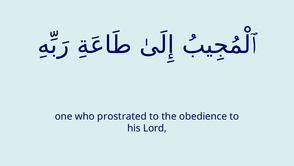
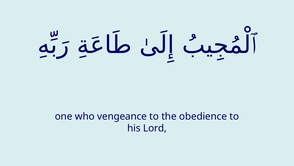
prostrated: prostrated -> vengeance (122, 116)
